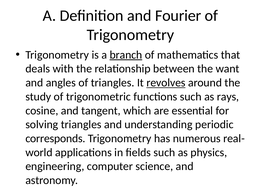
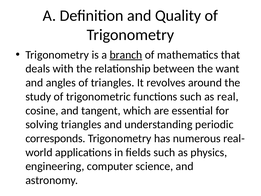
Fourier: Fourier -> Quality (178, 16)
revolves underline: present -> none (166, 83)
rays: rays -> real (228, 97)
